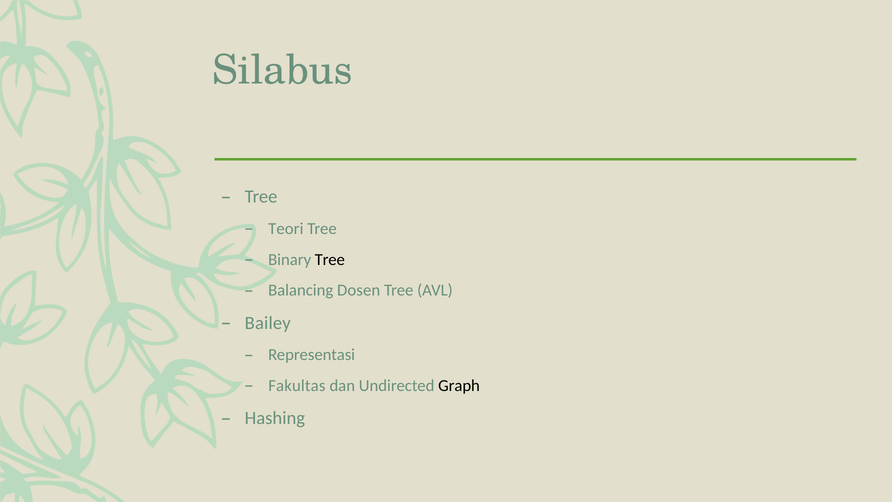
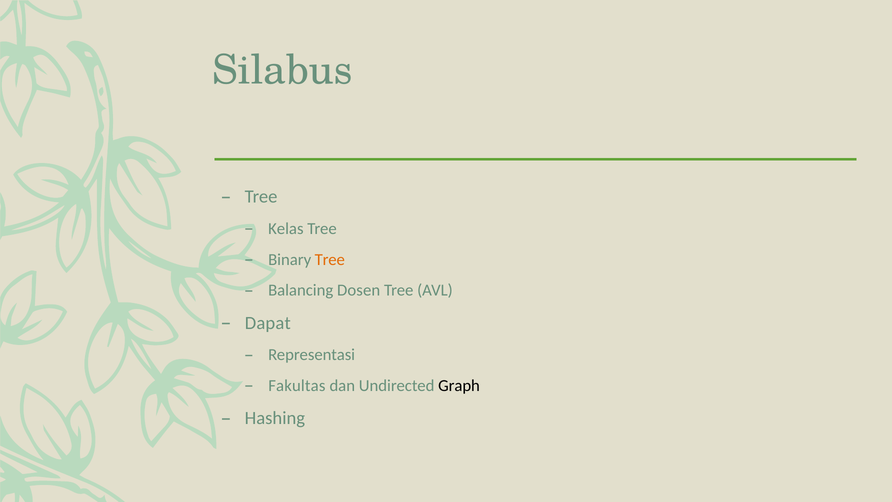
Teori: Teori -> Kelas (286, 229)
Tree colour: black -> orange (330, 259)
Bailey: Bailey -> Dapat (268, 323)
